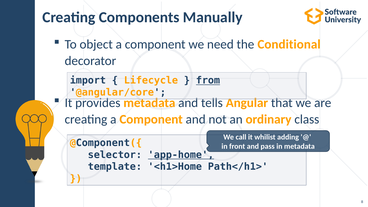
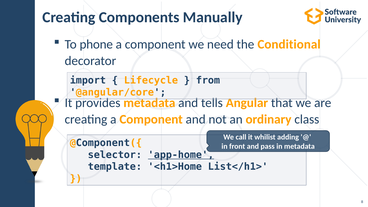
object: object -> phone (96, 44)
from underline: present -> none (208, 80)
Path</h1>: Path</h1> -> List</h1> (238, 167)
